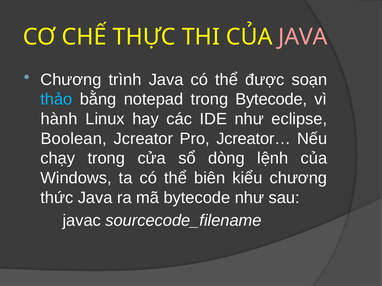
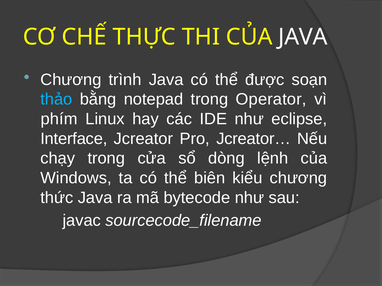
JAVA colour: pink -> white (303, 37)
trong Bytecode: Bytecode -> Operator (271, 99)
hành: hành -> phím (59, 119)
Boolean: Boolean -> Interface (74, 139)
